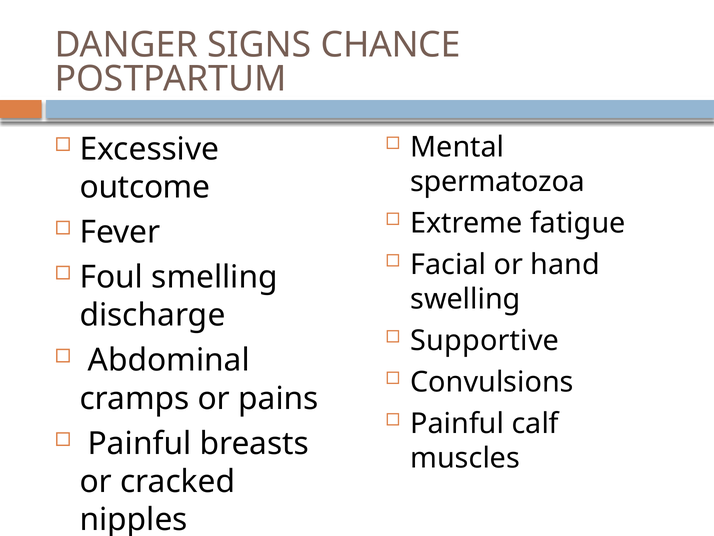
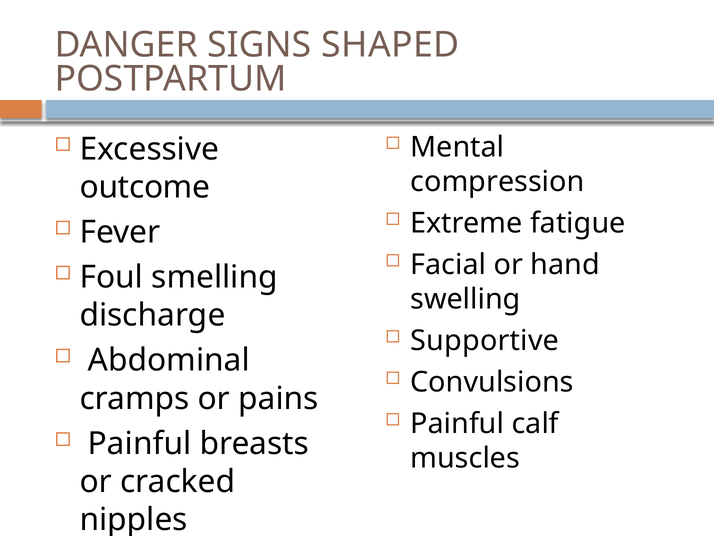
CHANCE: CHANCE -> SHAPED (390, 45)
spermatozoa: spermatozoa -> compression (497, 181)
